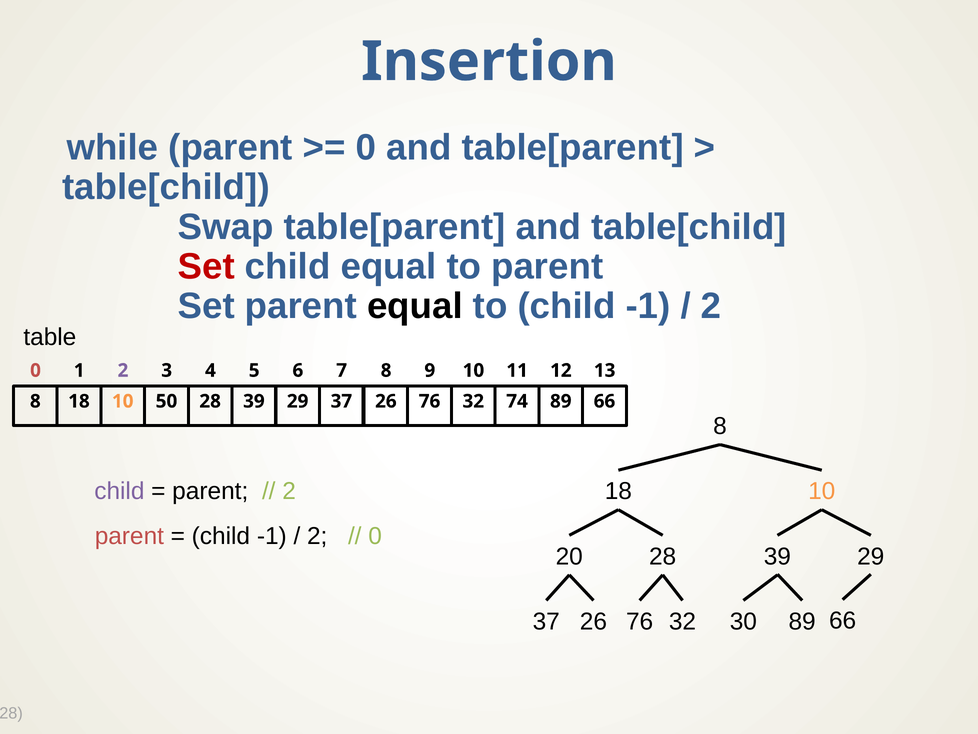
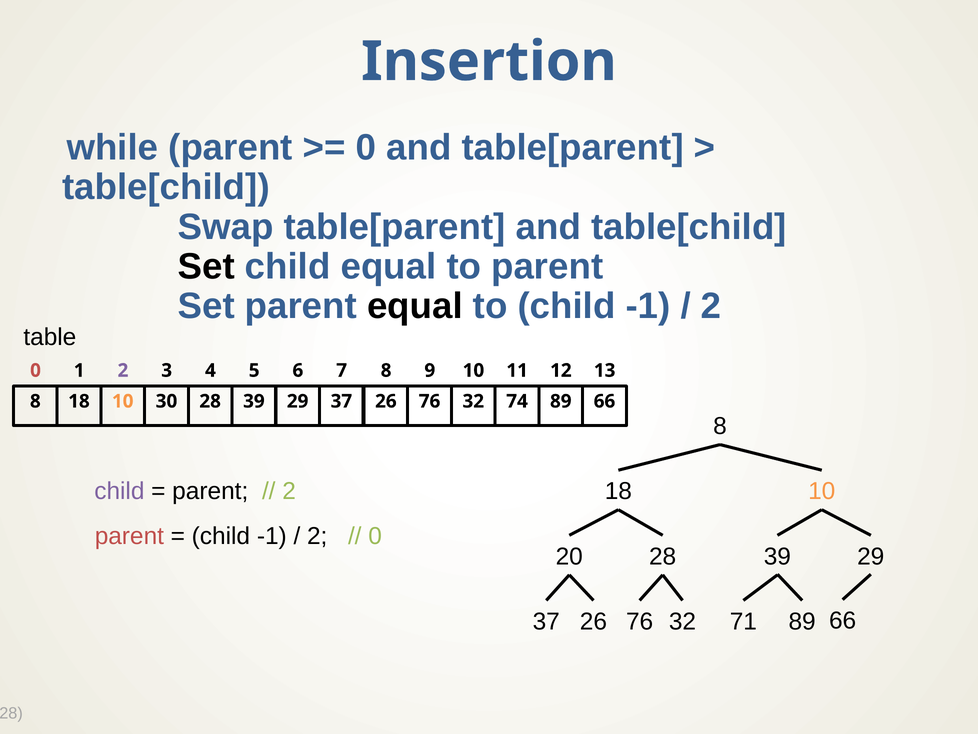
Set colour: red -> black (206, 266)
50: 50 -> 30 (166, 401)
30: 30 -> 71 (743, 621)
